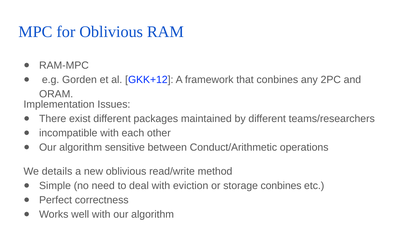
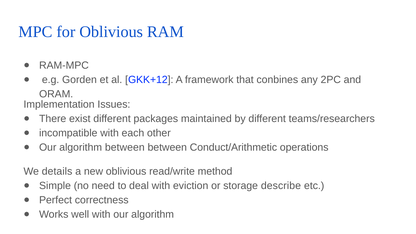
algorithm sensitive: sensitive -> between (125, 147)
storage conbines: conbines -> describe (281, 186)
